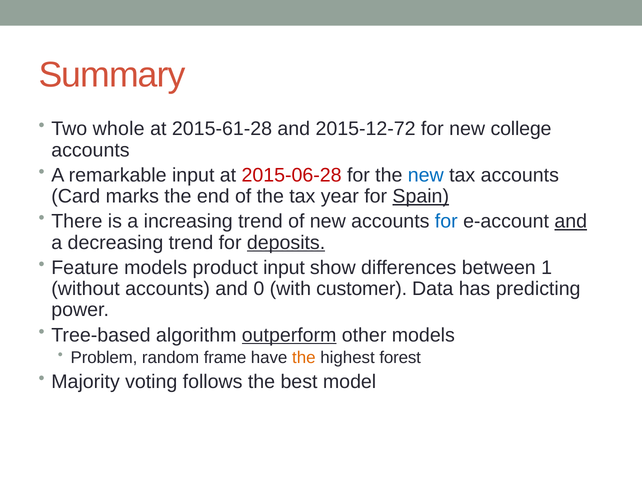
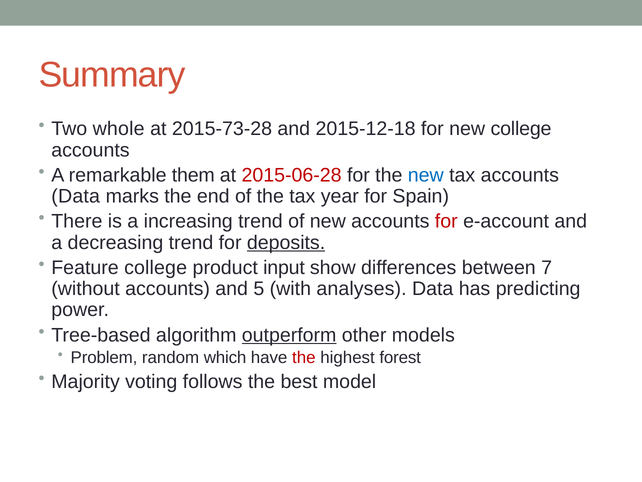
2015-61-28: 2015-61-28 -> 2015-73-28 (222, 129)
2015-12-72: 2015-12-72 -> 2015-12-18 (366, 129)
remarkable input: input -> them (193, 175)
Card: Card -> Data (76, 196)
Spain underline: present -> none (421, 196)
for colour: blue -> red (446, 221)
and underline: present -> none (571, 221)
Feature models: models -> college (156, 267)
1: 1 -> 7 (547, 267)
0: 0 -> 5 (259, 288)
customer: customer -> analyses (361, 288)
frame: frame -> which (225, 357)
the colour: orange -> red (304, 357)
